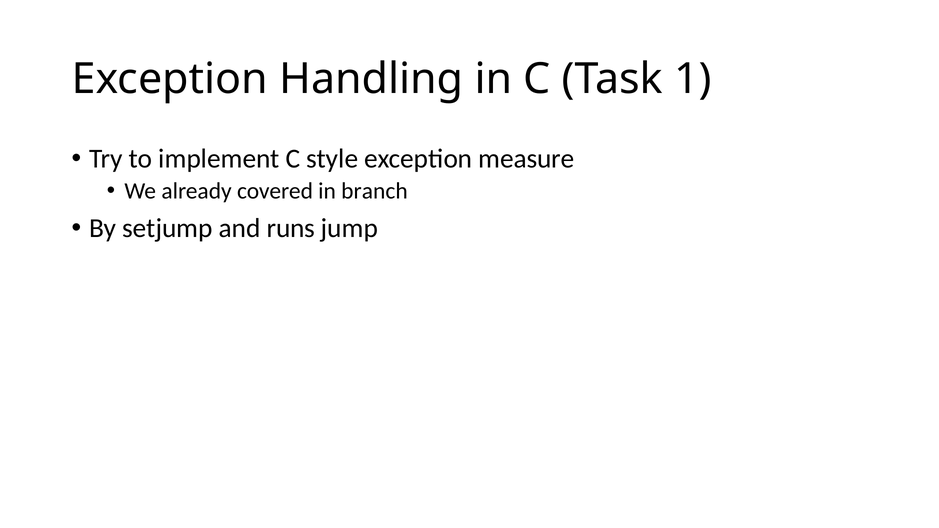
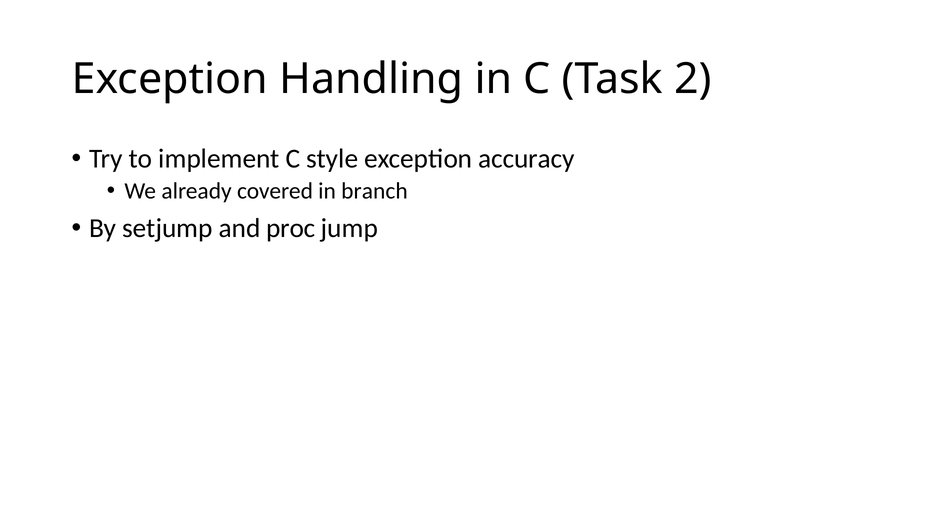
1: 1 -> 2 (693, 79)
measure: measure -> accuracy (526, 159)
runs: runs -> proc (291, 228)
